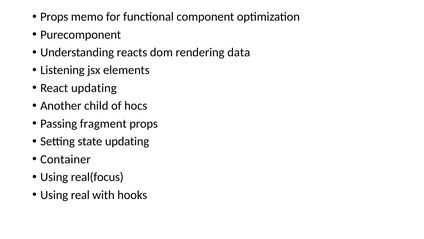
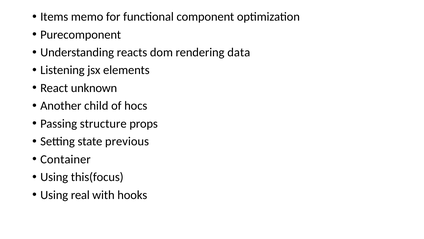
Props: Props -> Items (54, 17)
React updating: updating -> unknown (94, 88)
fragment: fragment -> structure (103, 123)
state updating: updating -> previous (127, 141)
real(focus: real(focus -> this(focus (97, 177)
